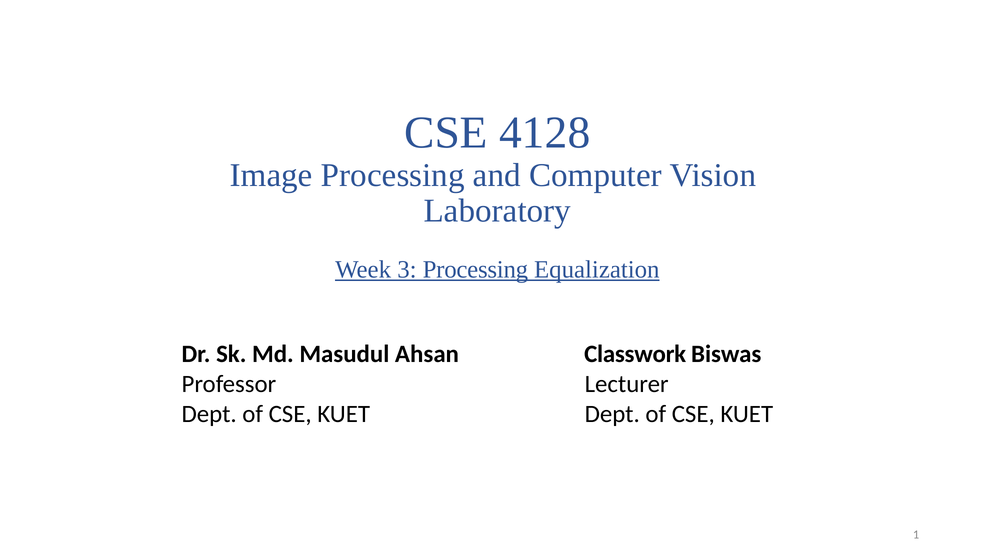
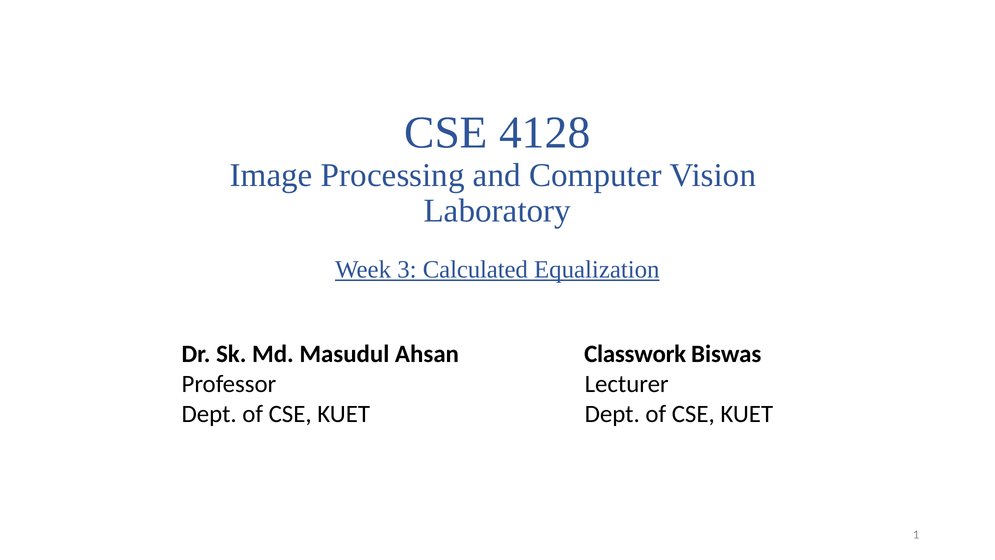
3 Processing: Processing -> Calculated (475, 269)
